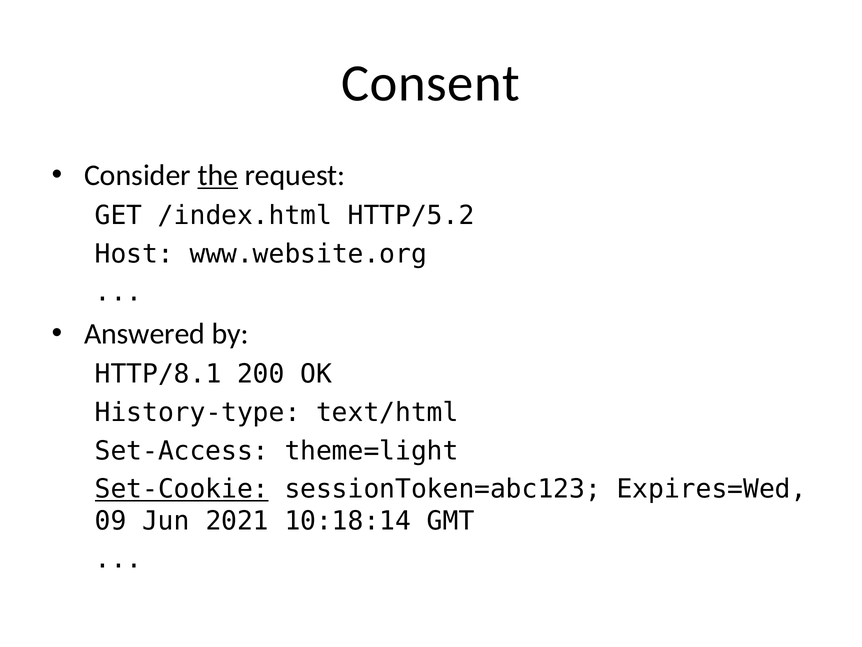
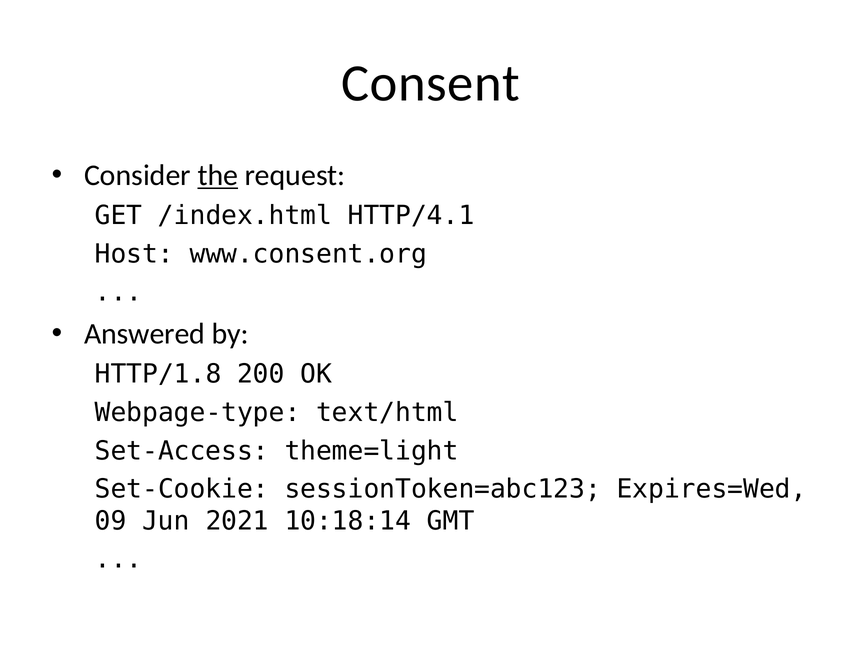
HTTP/5.2: HTTP/5.2 -> HTTP/4.1 (411, 215)
www.website.org: www.website.org -> www.consent.org (308, 254)
HTTP/8.1: HTTP/8.1 -> HTTP/1.8 (158, 374)
History-type: History-type -> Webpage-type (198, 412)
Set-Cookie underline: present -> none (182, 489)
